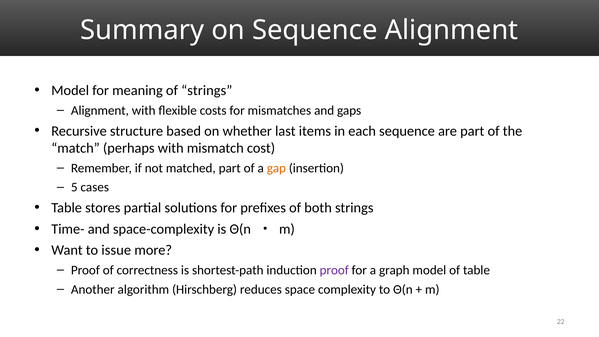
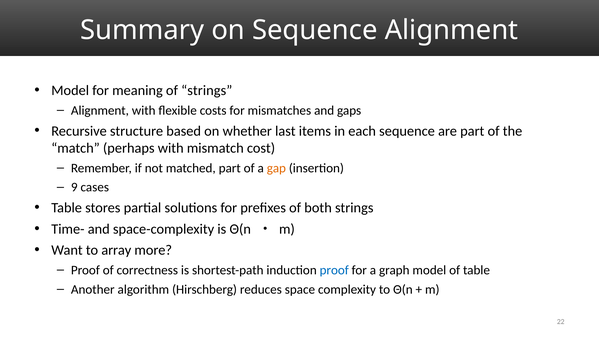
5: 5 -> 9 (74, 187)
issue: issue -> array (116, 250)
proof colour: purple -> blue (334, 270)
